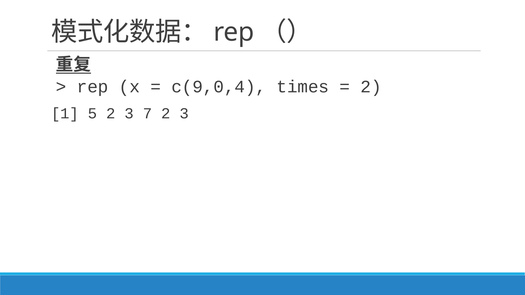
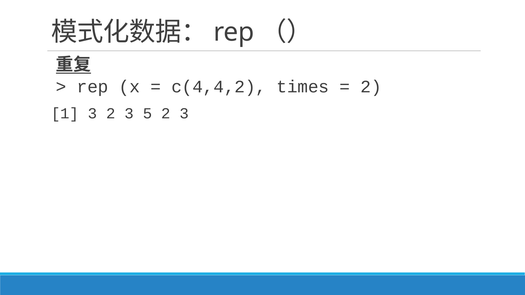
c(9,0,4: c(9,0,4 -> c(4,4,2 (219, 87)
1 5: 5 -> 3 (92, 113)
7: 7 -> 5 (147, 113)
